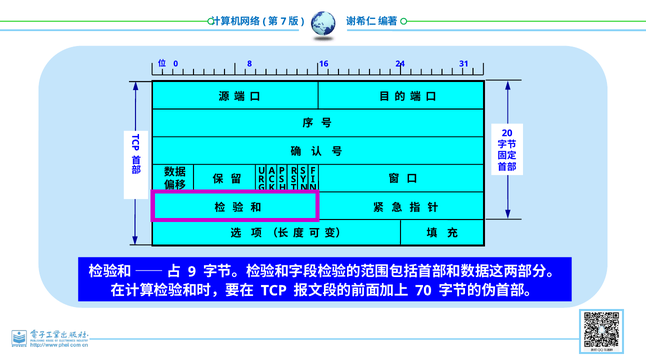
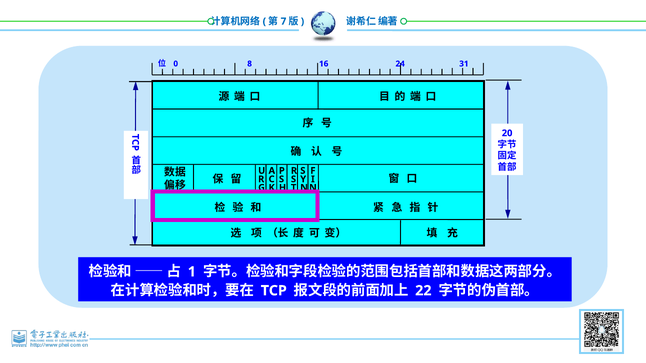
9: 9 -> 1 (192, 272)
70: 70 -> 22 (423, 291)
